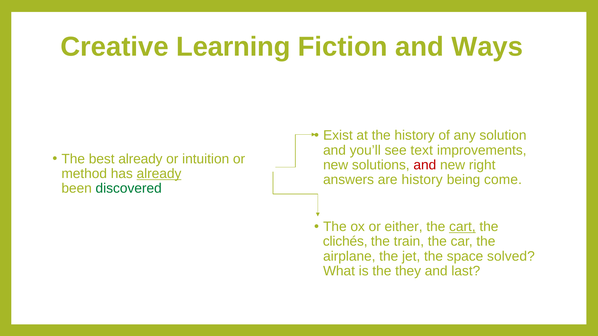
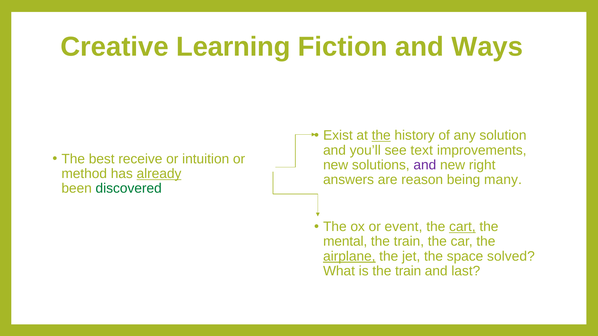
the underline: none -> present (381, 136)
best already: already -> receive (140, 159)
and colour: red -> purple (425, 165)
are history: history -> reason (422, 180)
come: come -> many (503, 180)
either: either -> event (403, 227)
clichés: clichés -> mental (345, 242)
airplane underline: none -> present (349, 257)
is the they: they -> train (408, 271)
